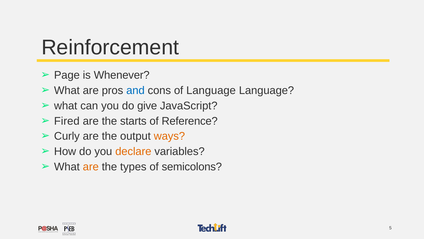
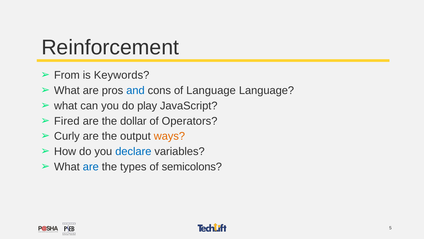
Page: Page -> From (67, 75)
Whenever: Whenever -> Keywords (122, 75)
give: give -> play (147, 106)
starts: starts -> dollar (133, 121)
Reference: Reference -> Operators (190, 121)
declare colour: orange -> blue (133, 151)
are colour: orange -> blue (91, 166)
